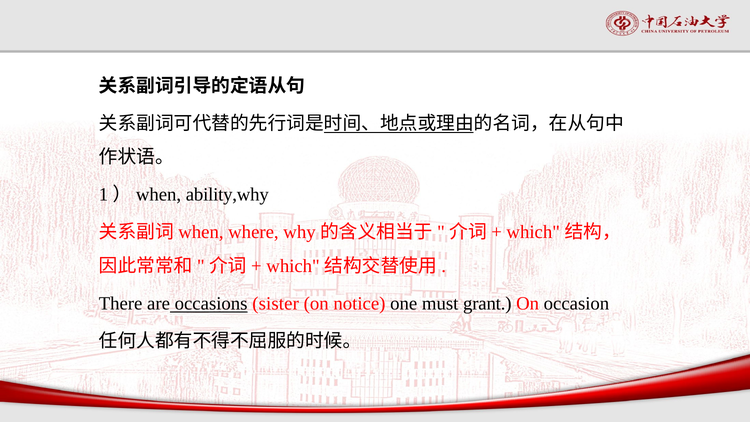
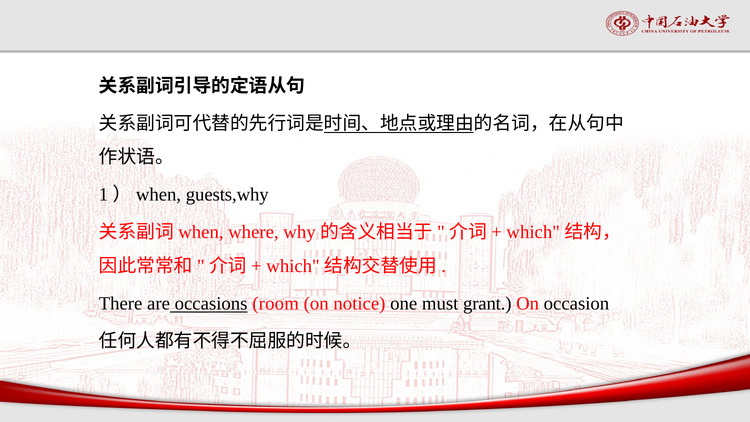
ability,why: ability,why -> guests,why (227, 195)
sister: sister -> room (276, 303)
